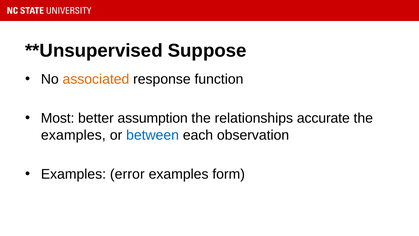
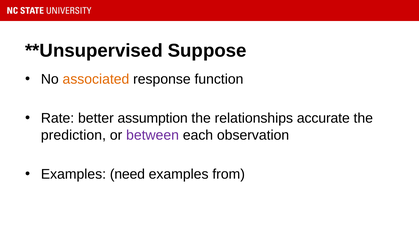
Most: Most -> Rate (58, 118)
examples: examples -> prediction (73, 135)
between colour: blue -> purple (153, 135)
error: error -> need (127, 174)
form: form -> from (229, 174)
